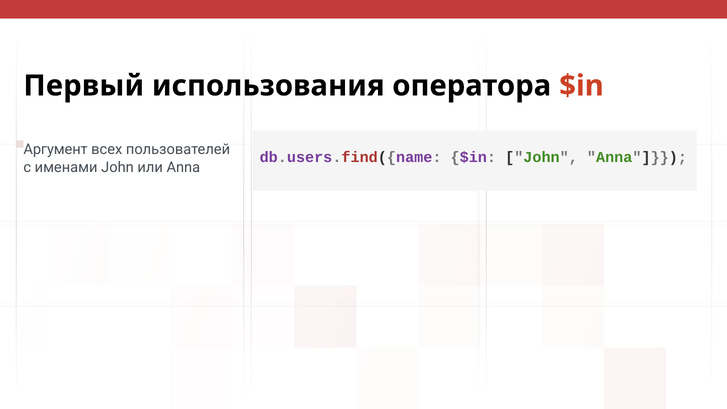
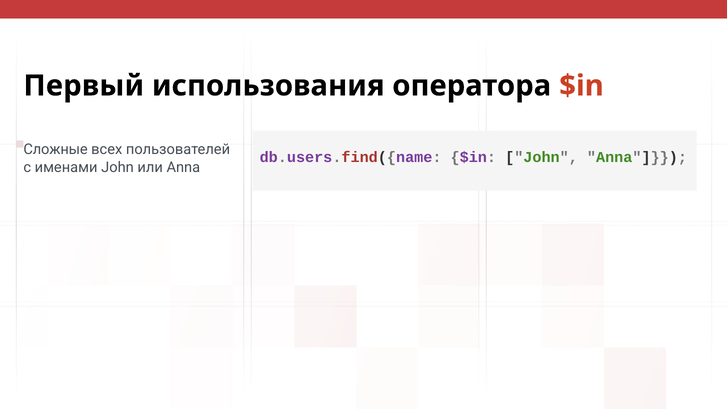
Аргумент: Аргумент -> Сложные (56, 150)
